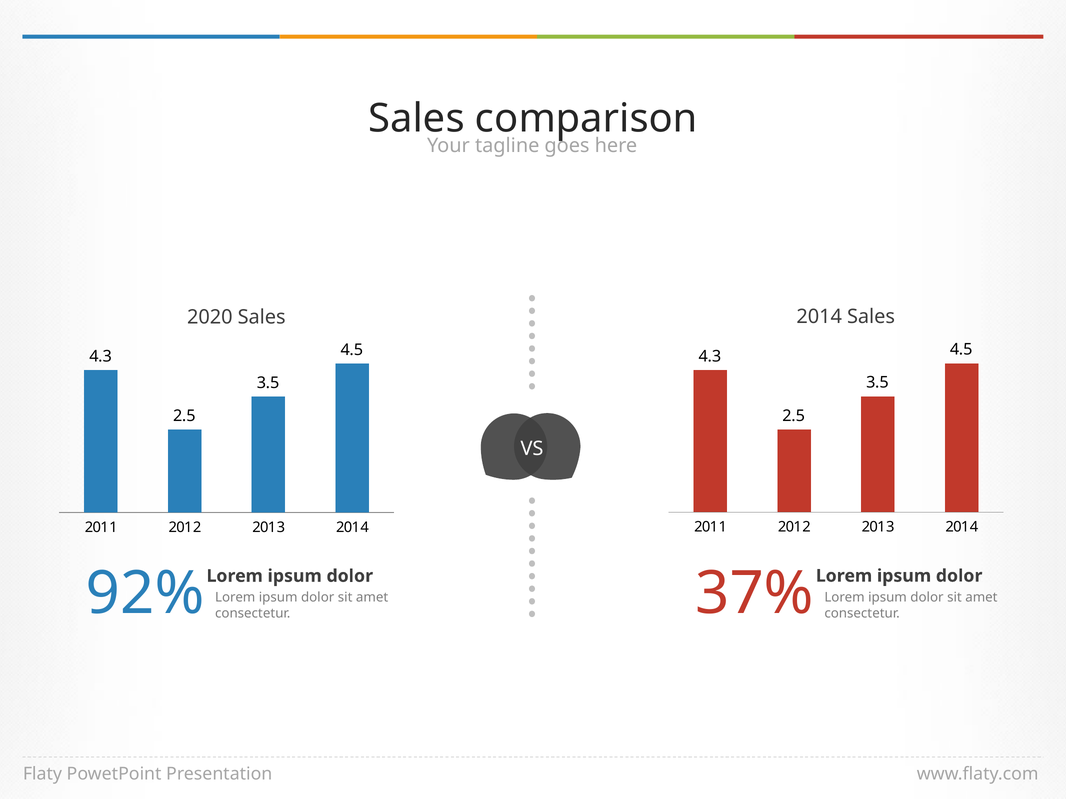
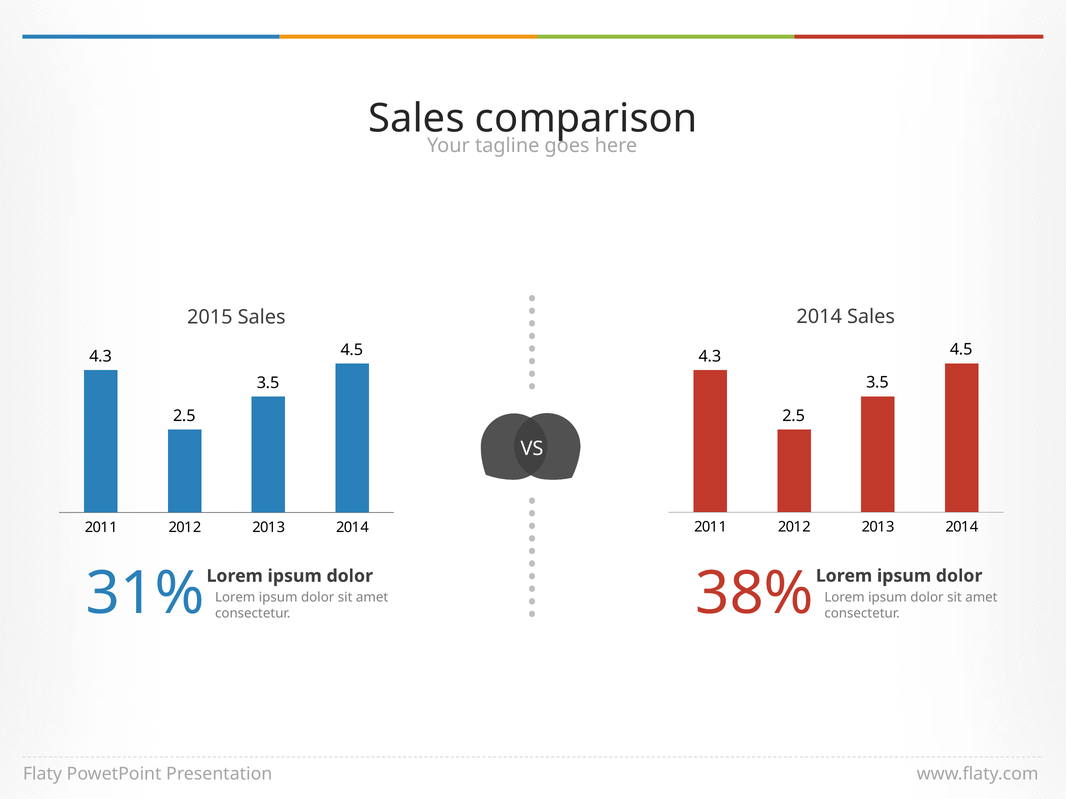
2020: 2020 -> 2015 (210, 317)
37%: 37% -> 38% (755, 594)
92%: 92% -> 31% (145, 594)
